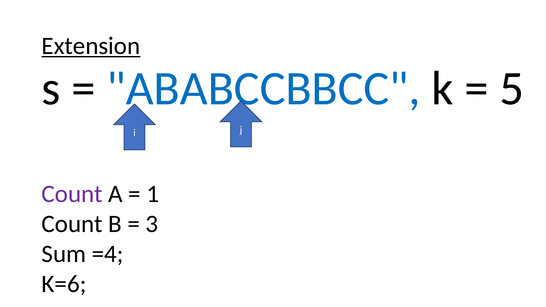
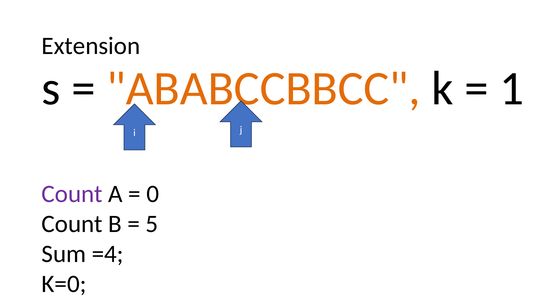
Extension underline: present -> none (91, 46)
ABABCCBBCC colour: blue -> orange (264, 89)
5: 5 -> 1 (512, 89)
1: 1 -> 0 (153, 194)
3: 3 -> 5 (152, 224)
K=6: K=6 -> K=0 (64, 284)
